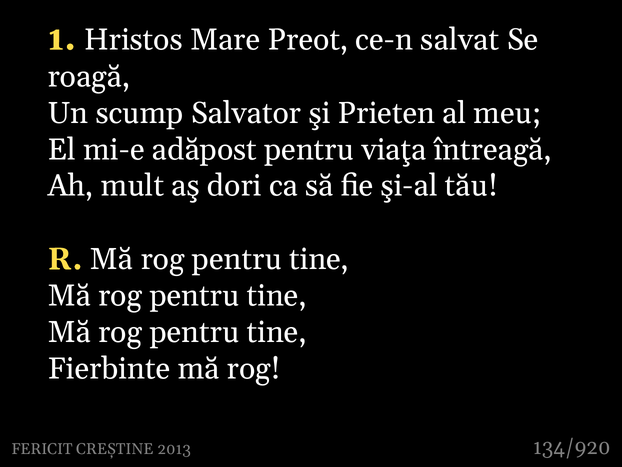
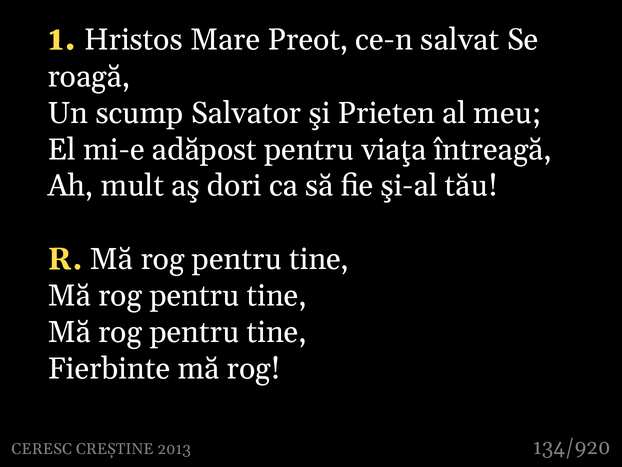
FERICIT: FERICIT -> CERESC (42, 449)
